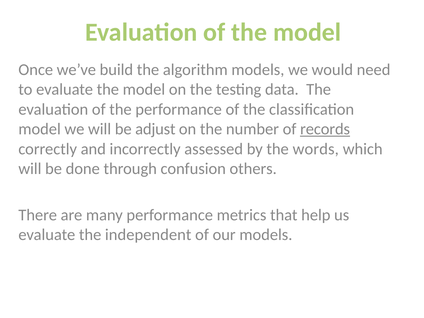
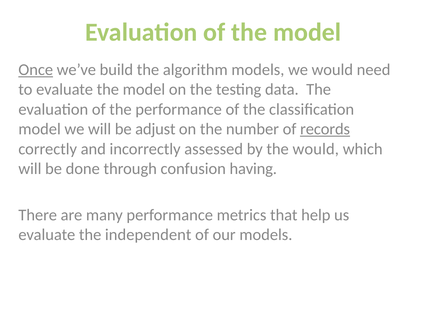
Once underline: none -> present (36, 70)
the words: words -> would (316, 149)
others: others -> having (253, 169)
